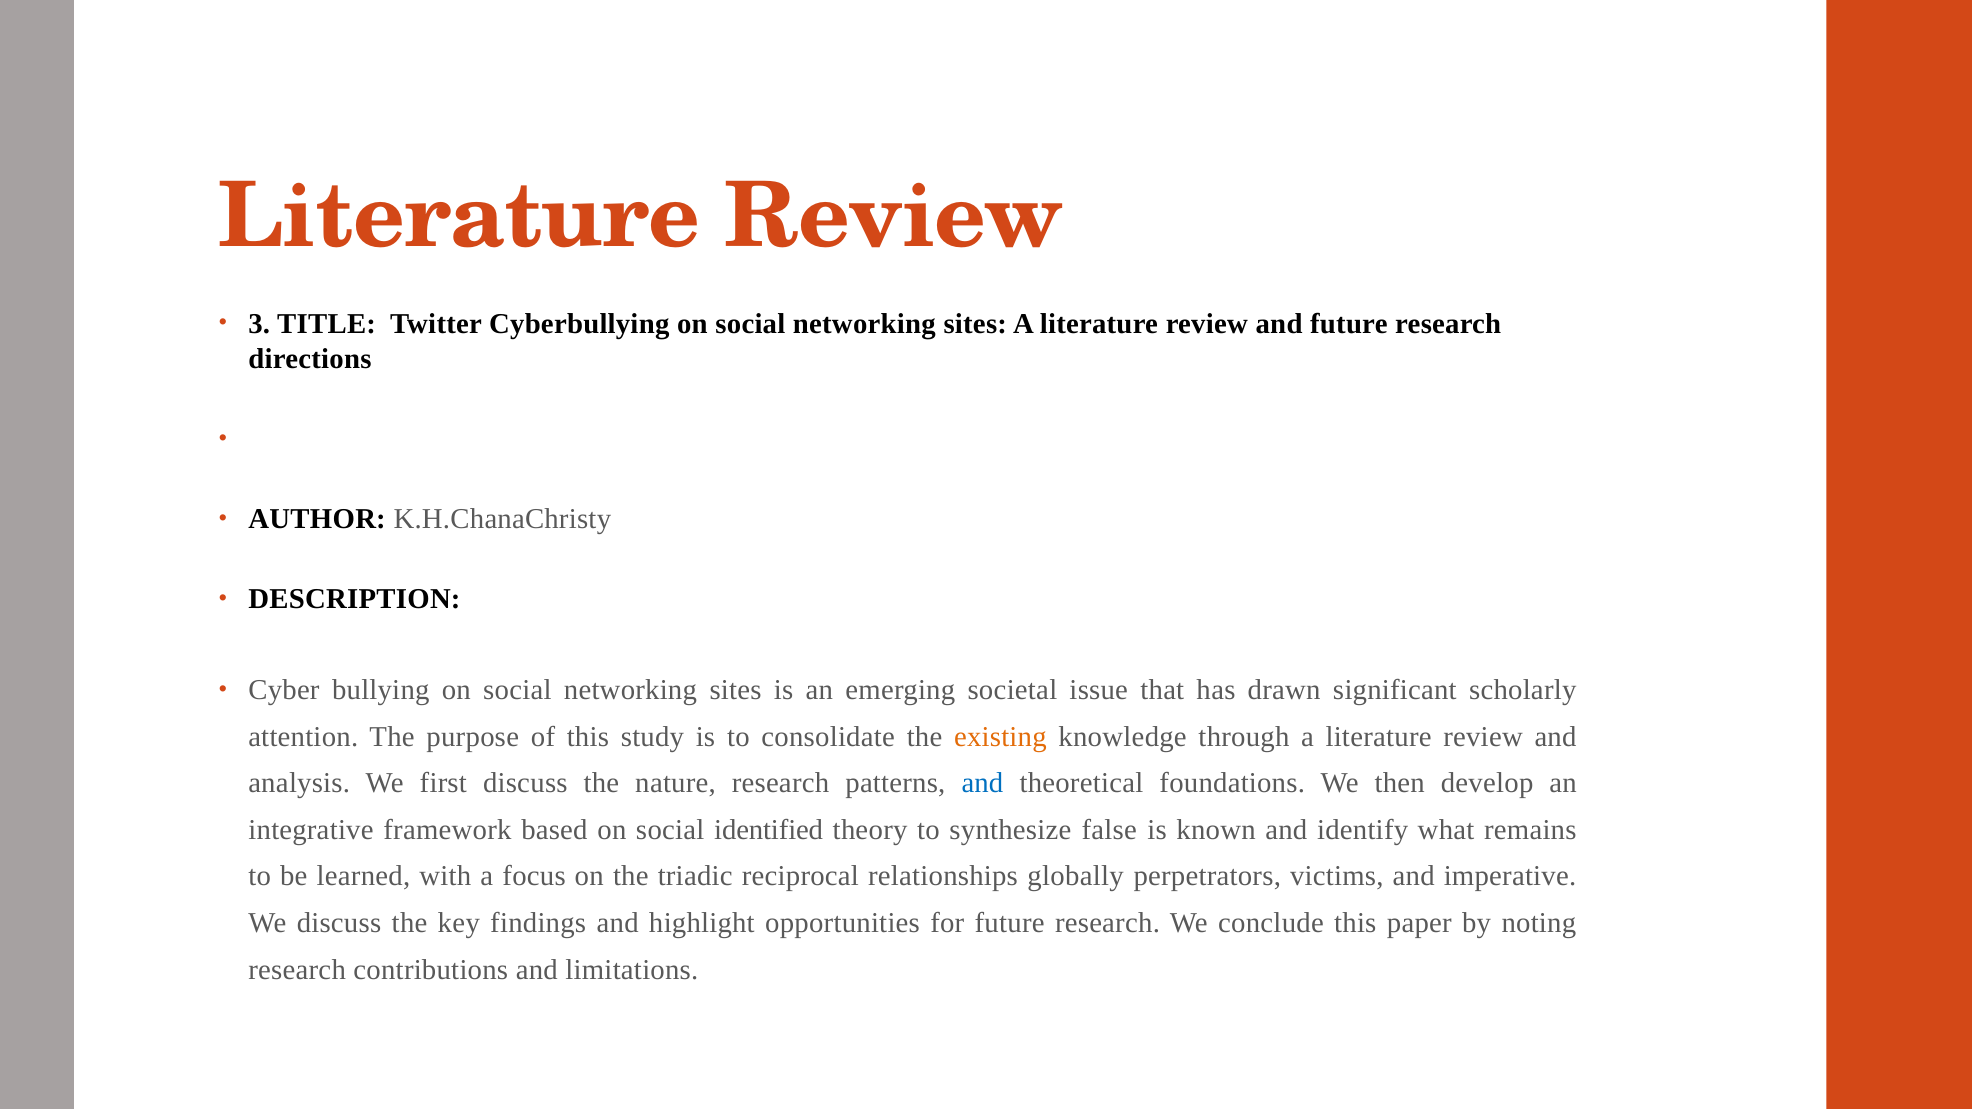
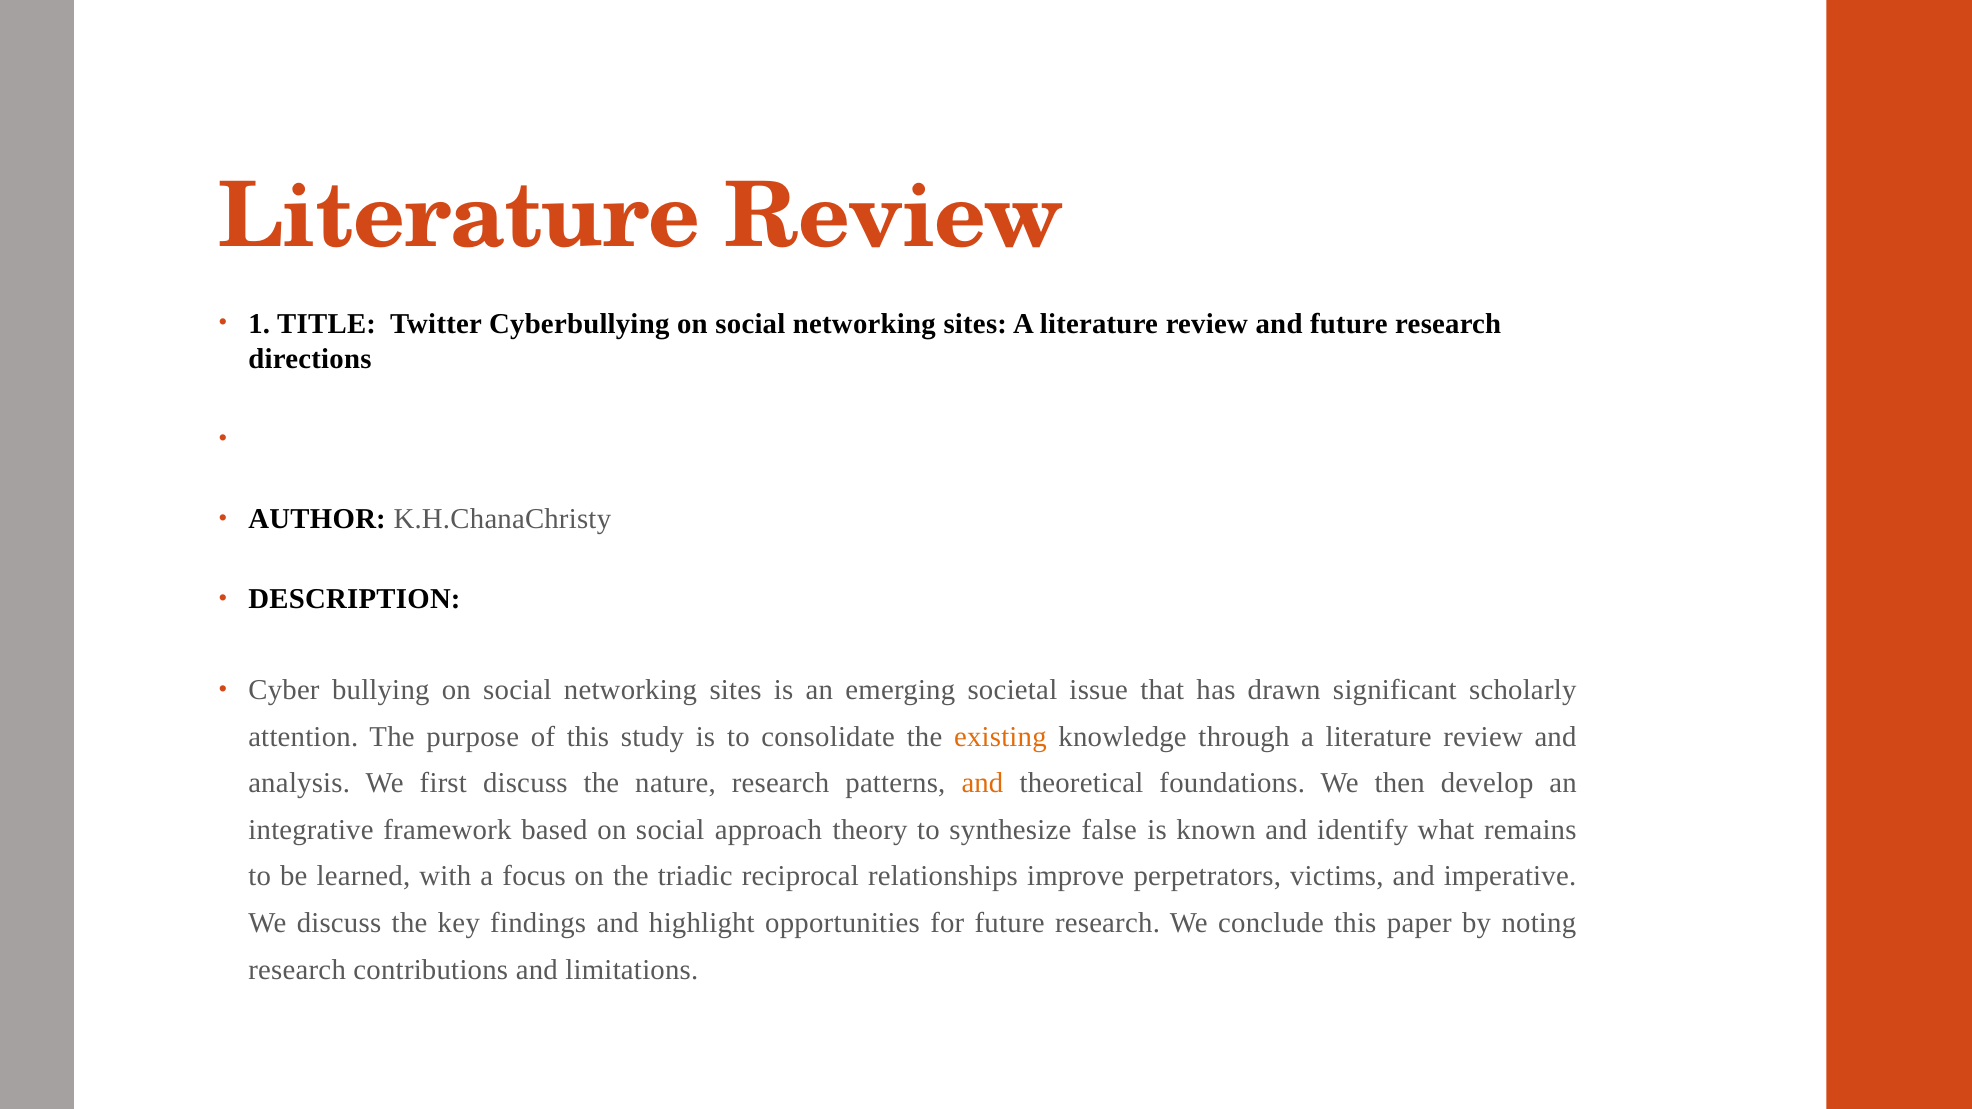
3: 3 -> 1 (259, 324)
and colour: blue -> orange (982, 783)
identified: identified -> approach (768, 830)
globally: globally -> improve (1076, 877)
